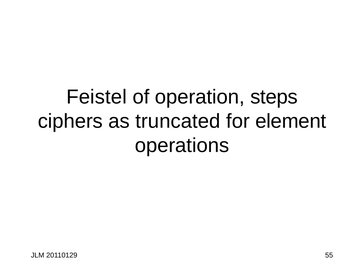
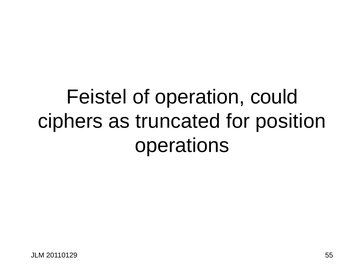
steps: steps -> could (274, 97)
element: element -> position (291, 121)
